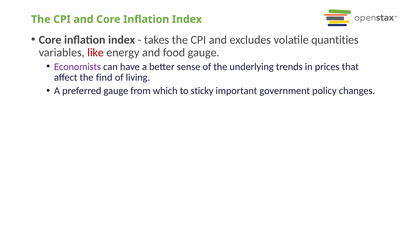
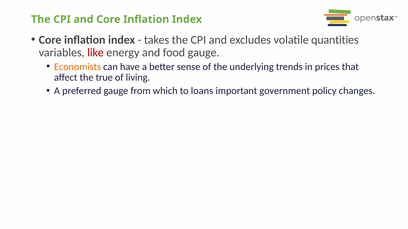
Economists colour: purple -> orange (78, 67)
find: find -> true (104, 78)
sticky: sticky -> loans (202, 91)
